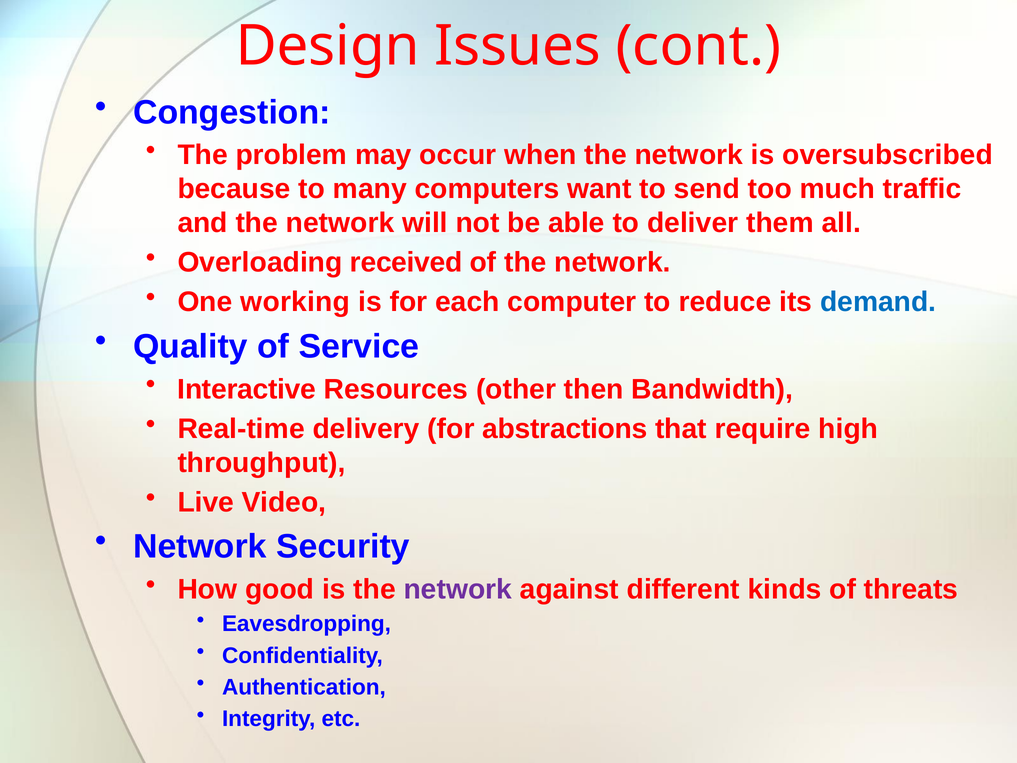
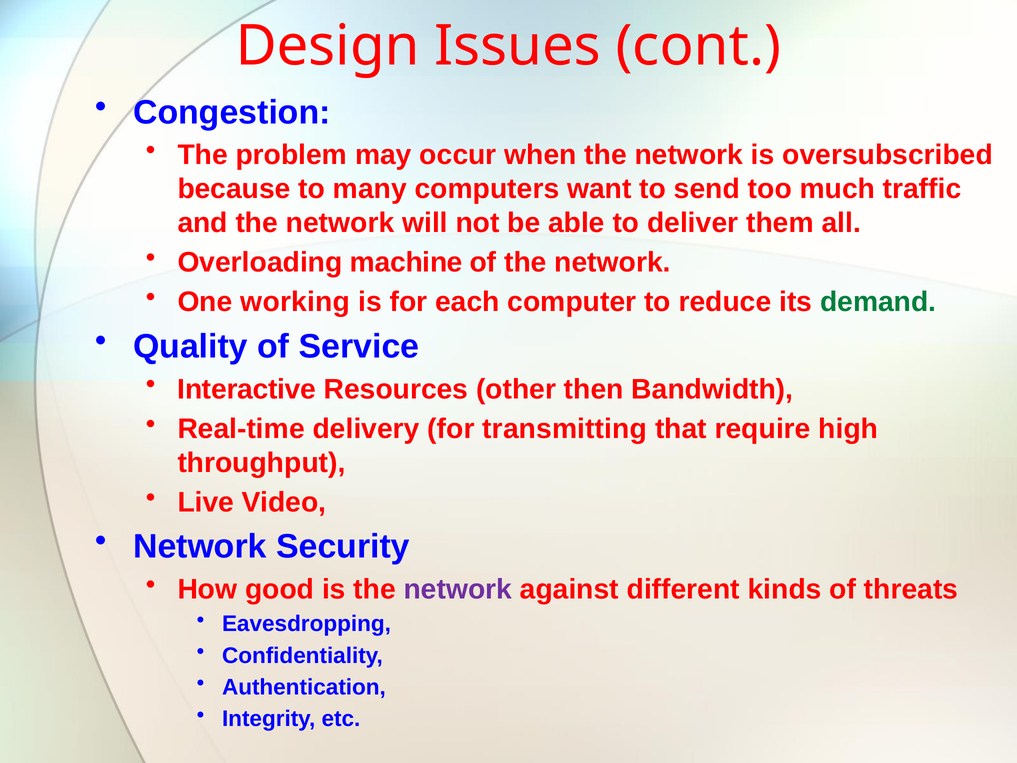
received: received -> machine (406, 262)
demand colour: blue -> green (878, 302)
abstractions: abstractions -> transmitting (565, 429)
